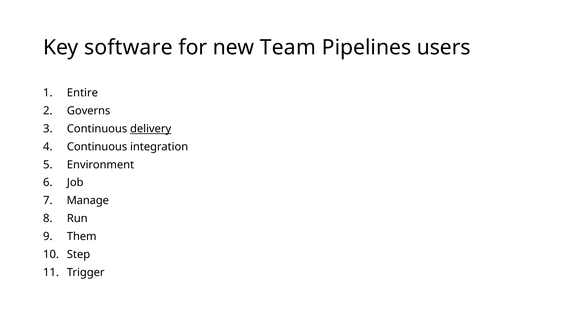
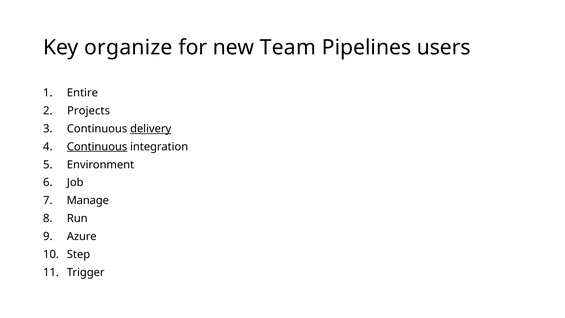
software: software -> organize (128, 47)
Governs: Governs -> Projects (89, 111)
Continuous underline: none -> present (97, 147)
Them: Them -> Azure (82, 236)
